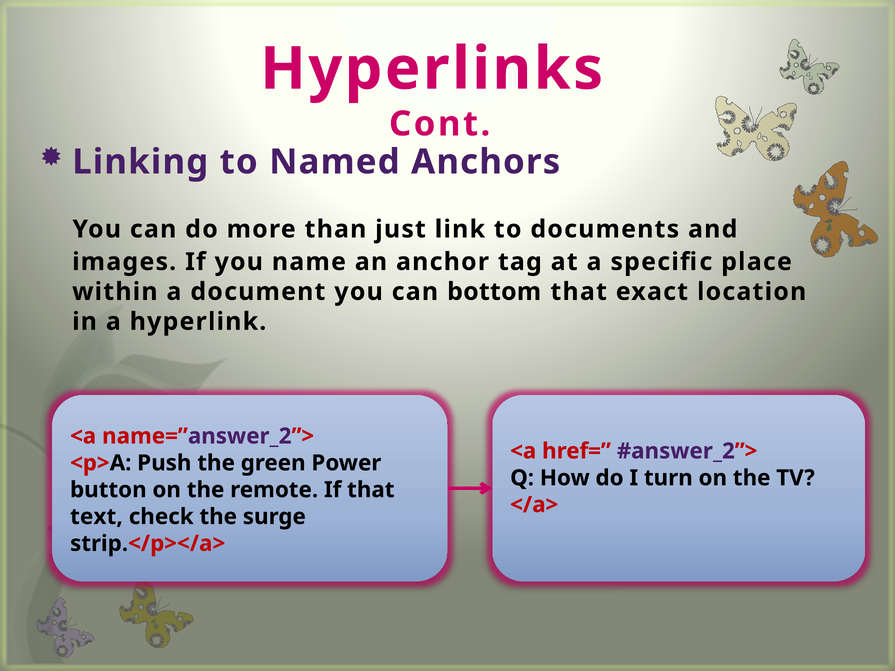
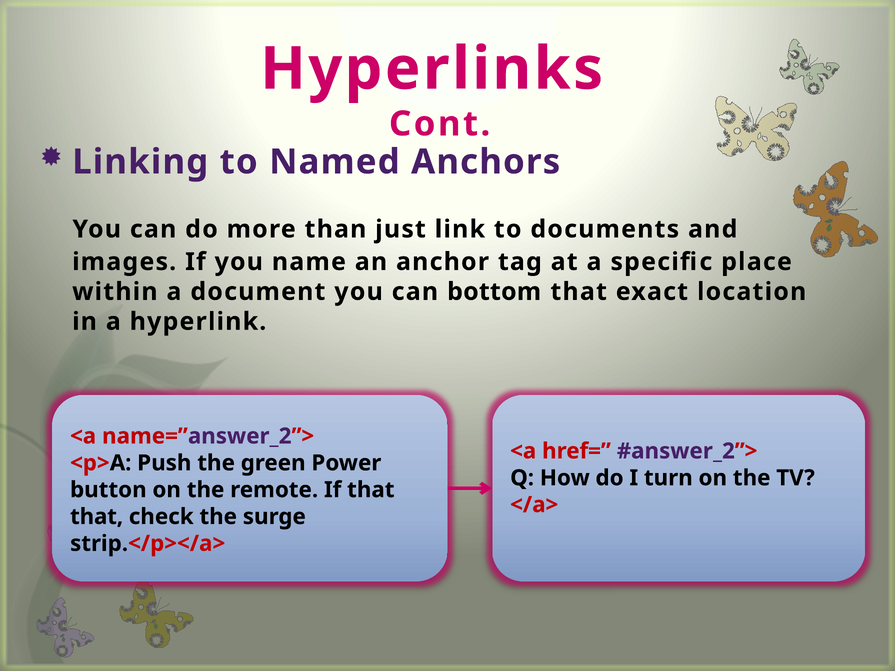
text: text -> that (97, 517)
